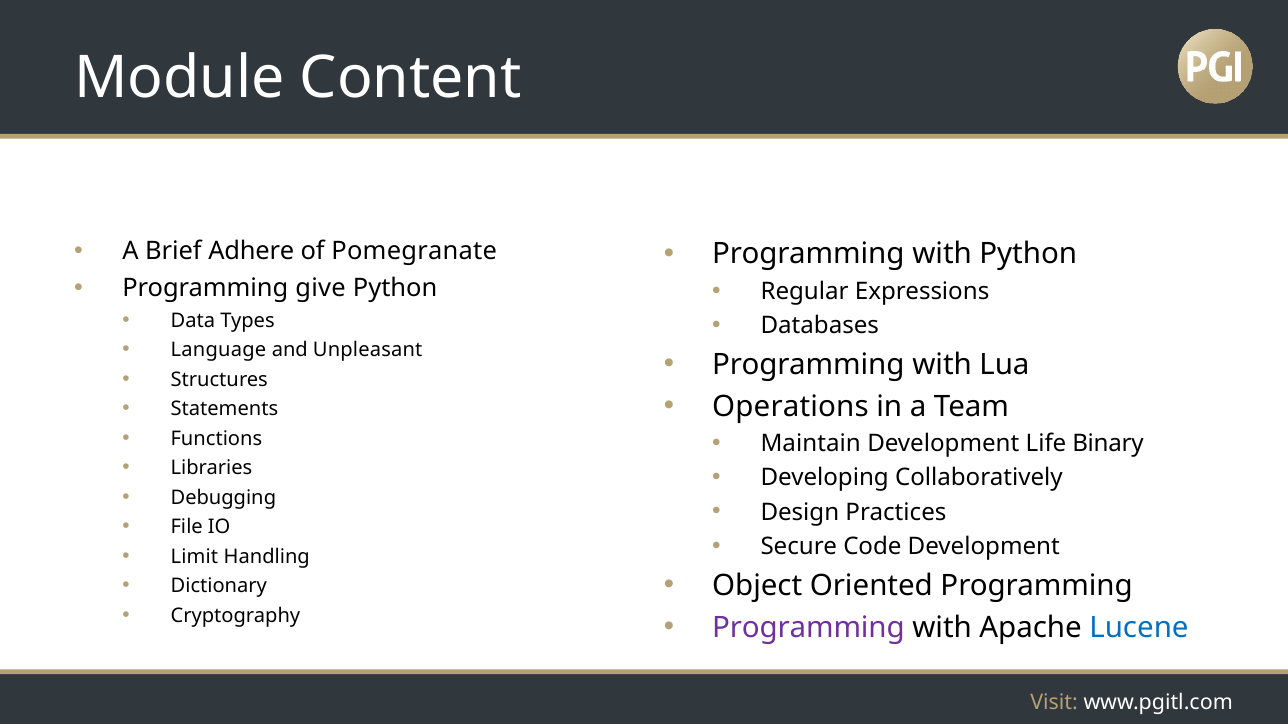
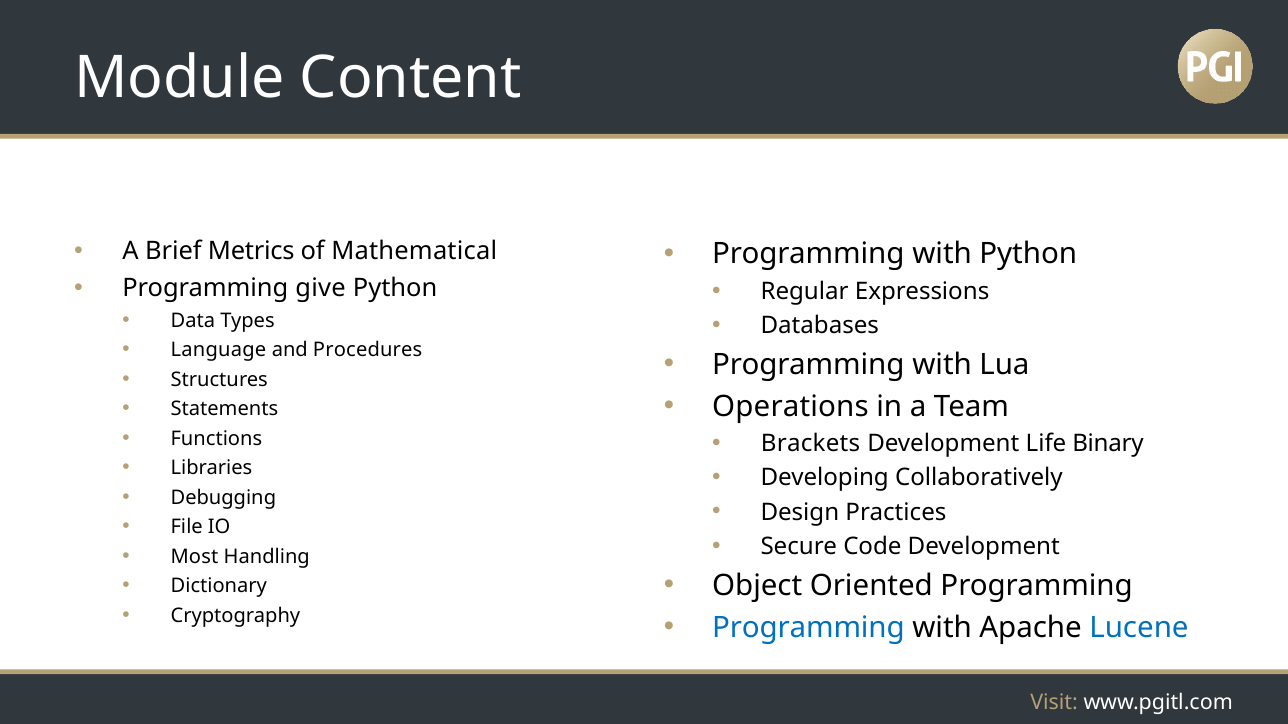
Adhere: Adhere -> Metrics (251, 252)
Pomegranate: Pomegranate -> Mathematical (414, 252)
Unpleasant: Unpleasant -> Procedures (368, 351)
Maintain: Maintain -> Brackets (811, 444)
Limit: Limit -> Most (194, 557)
Programming colour: purple -> blue (808, 628)
